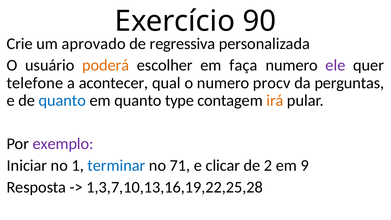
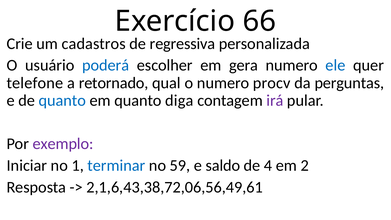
90: 90 -> 66 (259, 21)
aprovado: aprovado -> cadastros (94, 44)
poderá colour: orange -> blue (106, 65)
faça: faça -> gera (244, 65)
ele colour: purple -> blue (335, 65)
acontecer: acontecer -> retornado (114, 83)
type: type -> diga (179, 100)
irá colour: orange -> purple (275, 100)
71: 71 -> 59 (180, 165)
clicar: clicar -> saldo (223, 165)
2: 2 -> 4 (268, 165)
9: 9 -> 2 (305, 165)
1,3,7,10,13,16,19,22,25,28: 1,3,7,10,13,16,19,22,25,28 -> 2,1,6,43,38,72,06,56,49,61 (175, 187)
